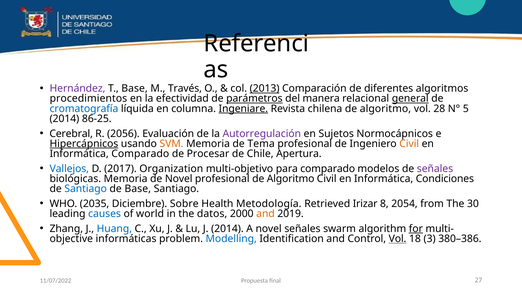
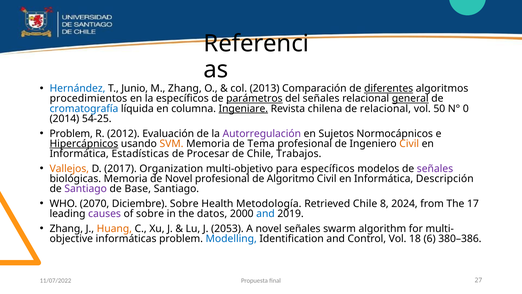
Hernández colour: purple -> blue (78, 88)
T Base: Base -> Junio (135, 88)
M Través: Través -> Zhang (185, 88)
2013 underline: present -> none (265, 88)
diferentes underline: none -> present (389, 88)
la efectividad: efectividad -> específicos (182, 98)
del manera: manera -> señales (321, 98)
chilena de algoritmo: algoritmo -> relacional (385, 108)
28: 28 -> 50 (439, 108)
5: 5 -> 0 (466, 108)
86-25: 86-25 -> 54-25 (97, 119)
Cerebral: Cerebral -> Problem (71, 133)
2056: 2056 -> 2012 (123, 133)
Informática Comparado: Comparado -> Estadísticas (140, 153)
Apertura: Apertura -> Trabajos (299, 153)
Vallejos colour: blue -> orange (69, 168)
para comparado: comparado -> específicos (328, 168)
Condiciones: Condiciones -> Descripción (445, 178)
Santiago colour: blue -> purple (86, 188)
2035: 2035 -> 2070 (95, 203)
Retrieved Irizar: Irizar -> Chile (365, 203)
2054: 2054 -> 2024 (404, 203)
30: 30 -> 17 (473, 203)
causes colour: blue -> purple (105, 213)
of world: world -> sobre (150, 213)
and colour: orange -> blue (265, 213)
Huang colour: blue -> orange (114, 228)
J 2014: 2014 -> 2053 (227, 228)
for underline: present -> none (416, 228)
Vol underline: present -> none (398, 238)
3: 3 -> 6 (430, 238)
